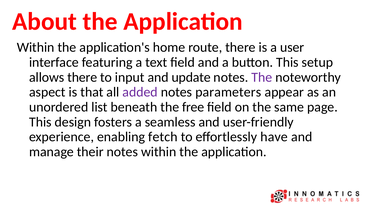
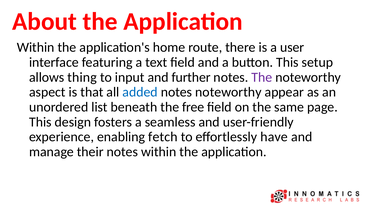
allows there: there -> thing (82, 77)
update: update -> further (191, 77)
added colour: purple -> blue (140, 92)
notes parameters: parameters -> noteworthy (228, 92)
